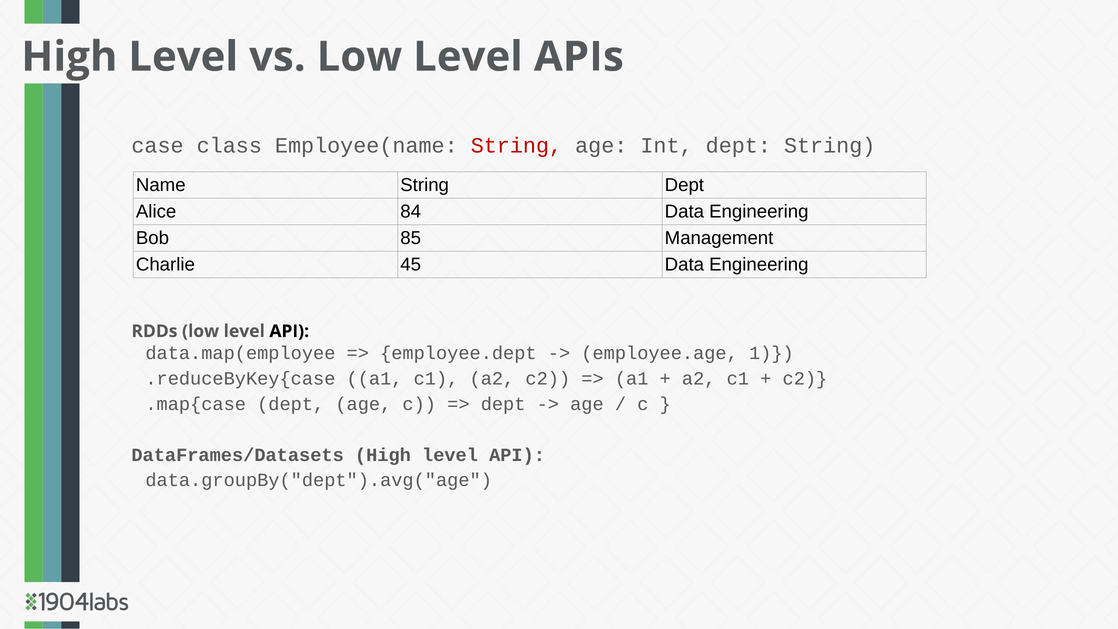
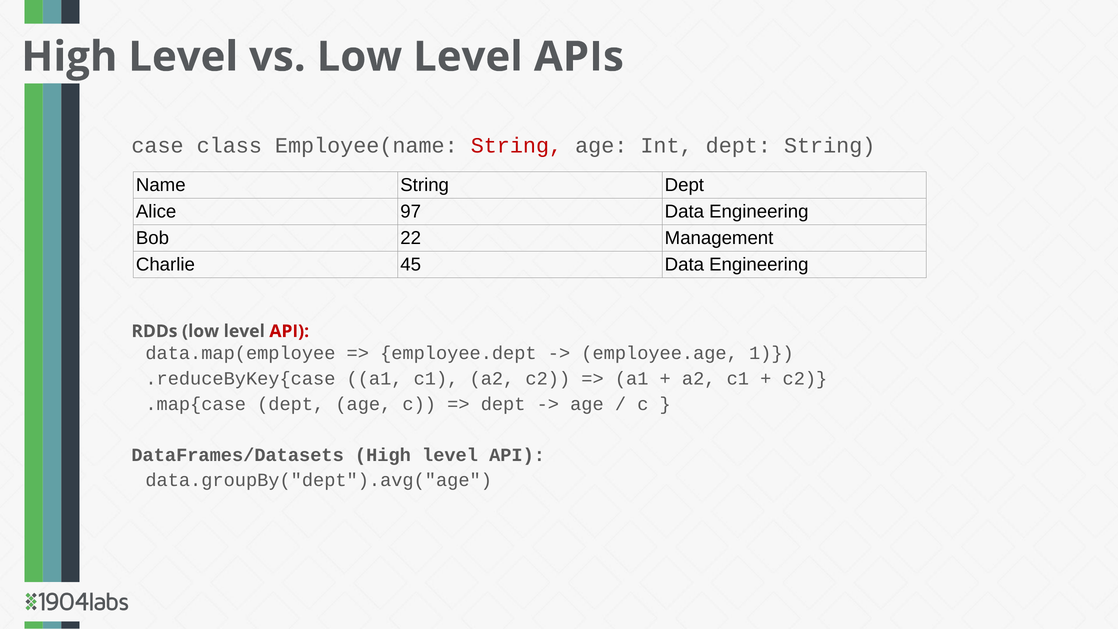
84: 84 -> 97 (411, 212)
85: 85 -> 22 (411, 238)
API colour: black -> red (289, 331)
